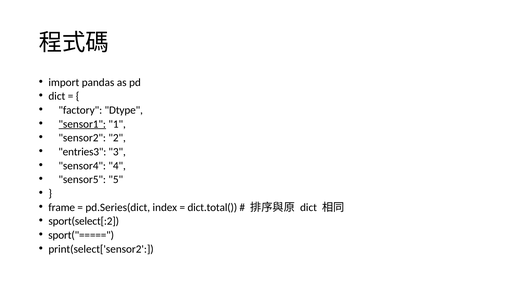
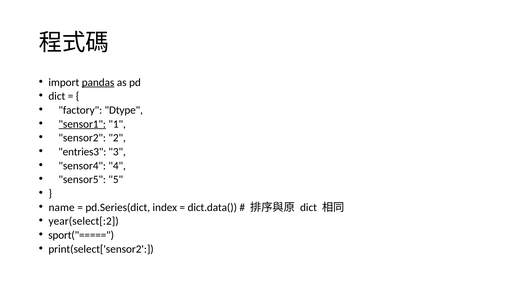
pandas underline: none -> present (98, 82)
frame: frame -> name (62, 207)
dict.total(: dict.total( -> dict.data( (212, 207)
sport(select[:2: sport(select[:2 -> year(select[:2 (84, 221)
